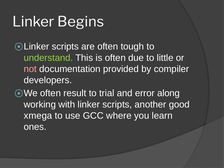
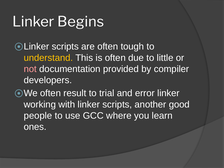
understand colour: light green -> yellow (48, 58)
error along: along -> linker (168, 93)
xmega: xmega -> people (38, 116)
